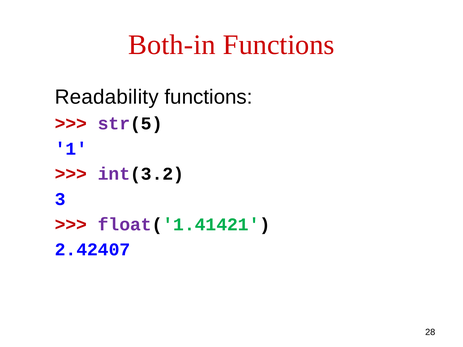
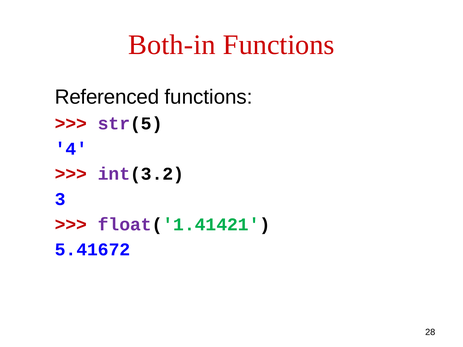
Readability: Readability -> Referenced (107, 97)
1: 1 -> 4 (71, 149)
2.42407: 2.42407 -> 5.41672 (93, 250)
